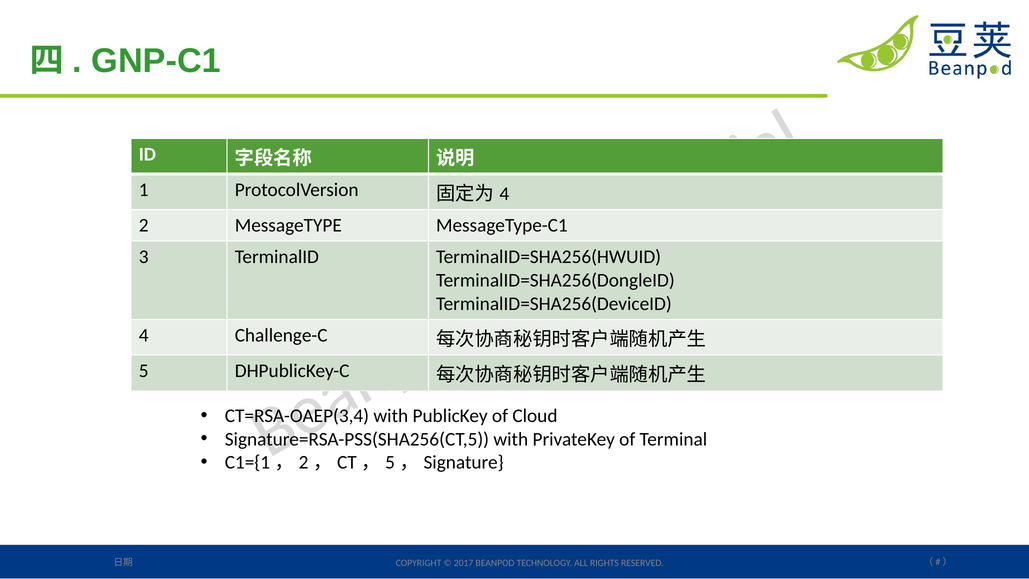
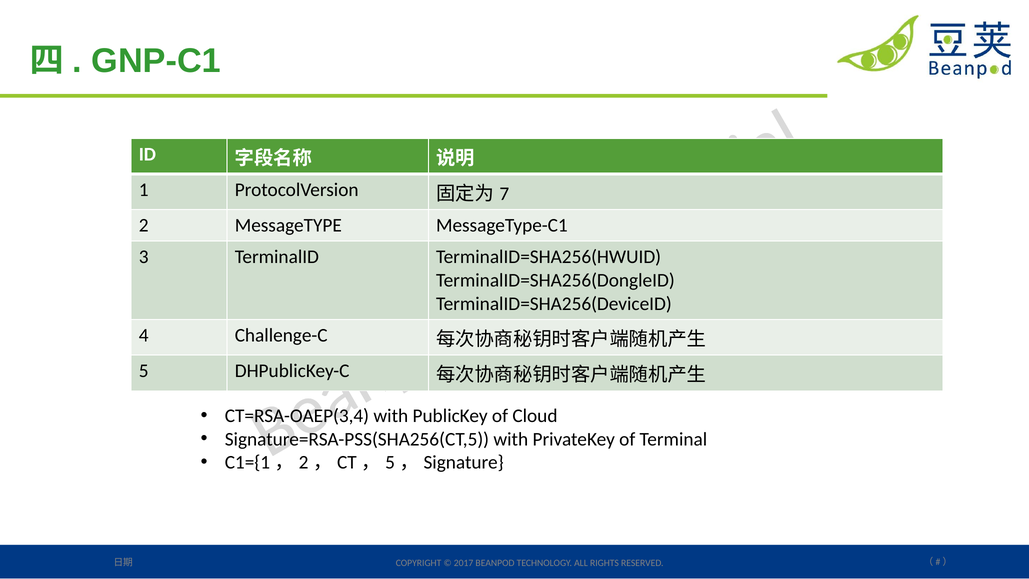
4: 4 -> 7 (504, 194)
